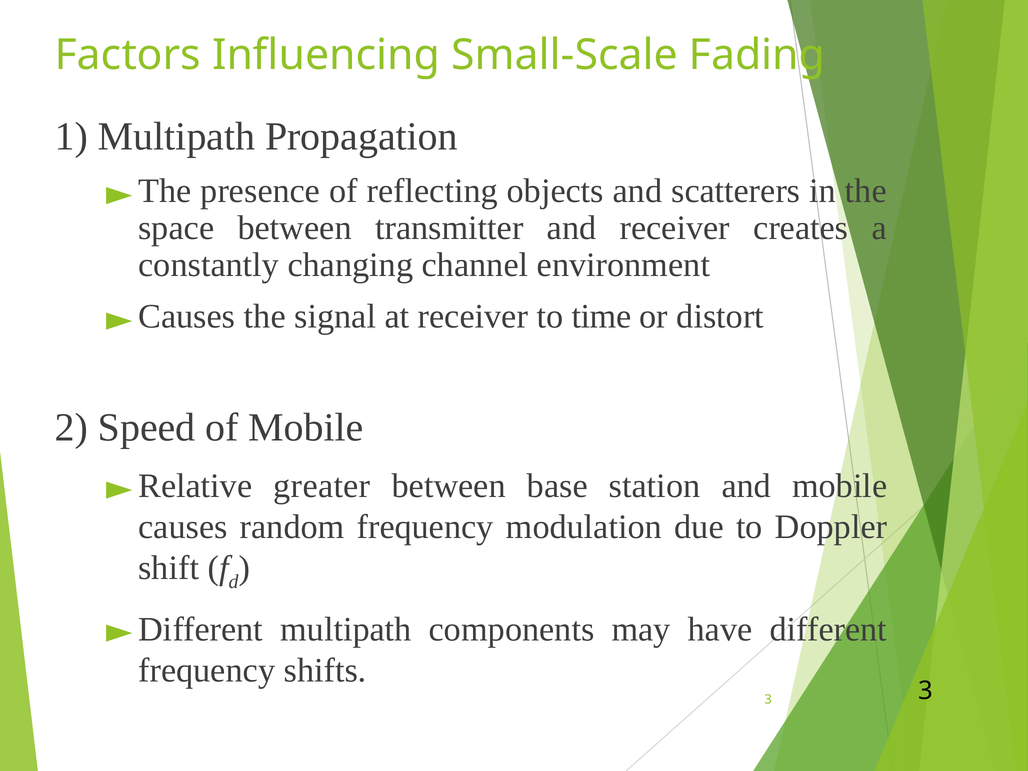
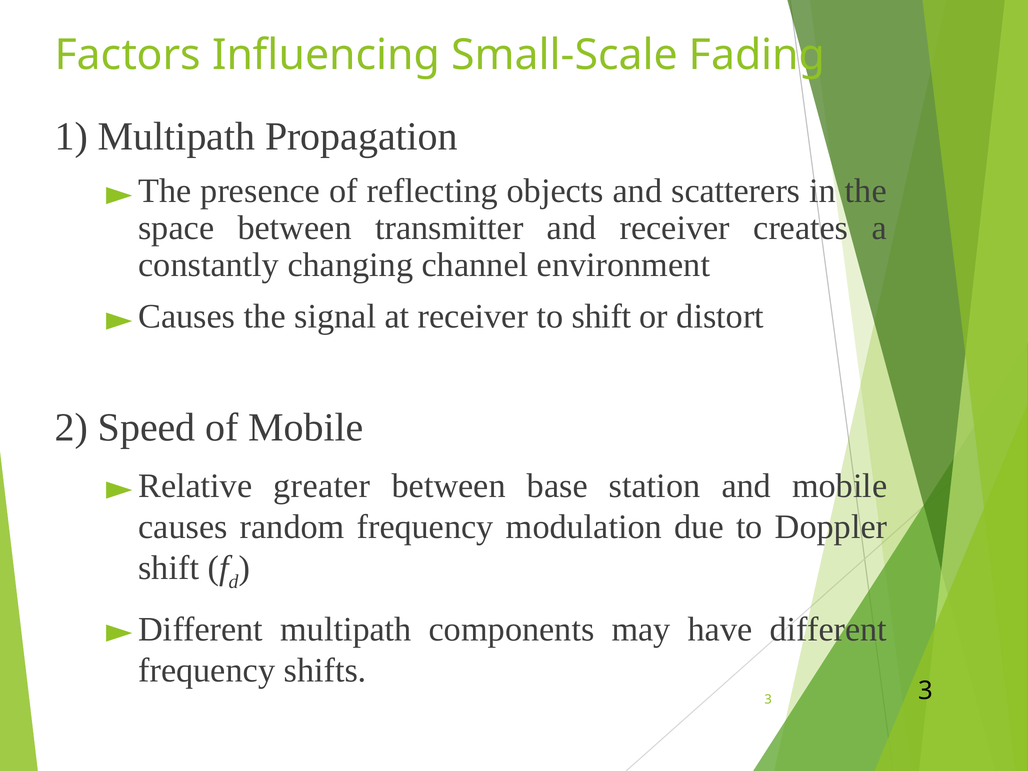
to time: time -> shift (601, 316)
